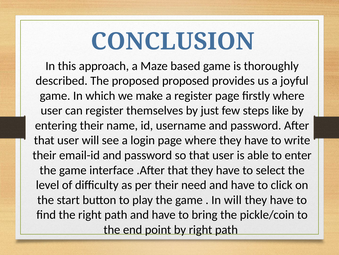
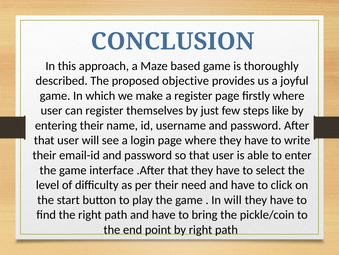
proposed proposed: proposed -> objective (186, 81)
